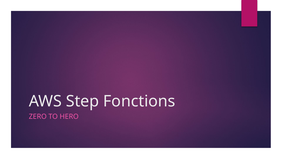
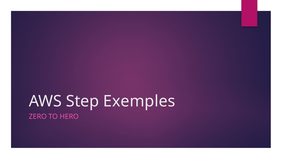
Fonctions: Fonctions -> Exemples (139, 101)
